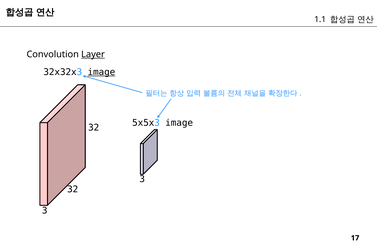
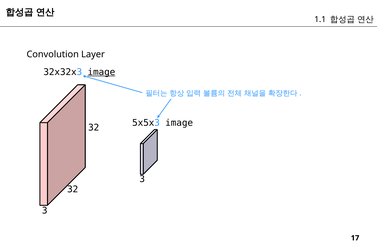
Layer underline: present -> none (93, 54)
